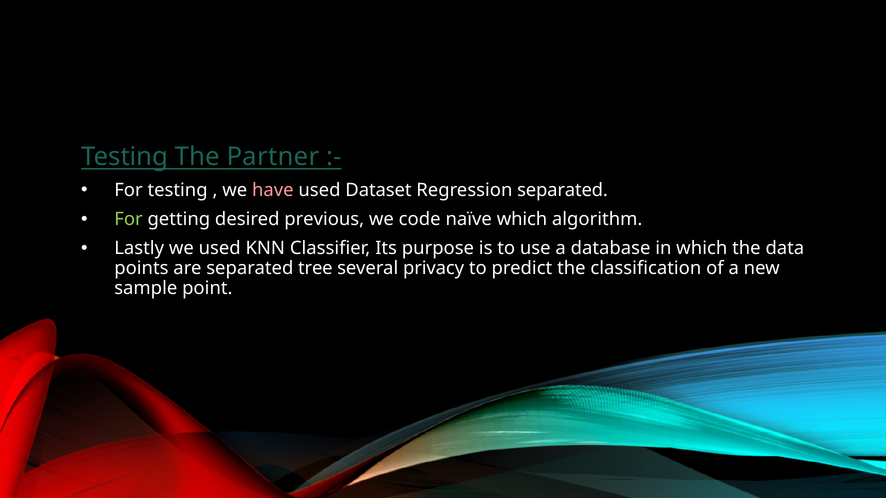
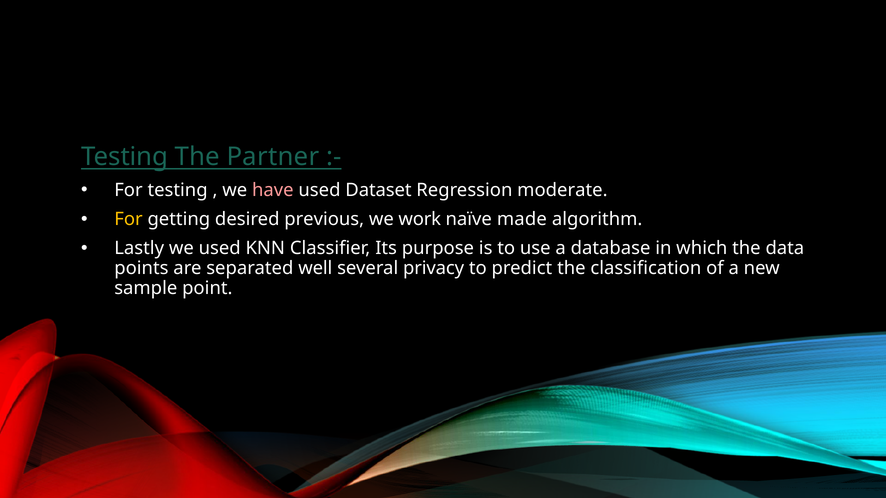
Regression separated: separated -> moderate (562, 190)
For colour: light green -> yellow (129, 219)
code: code -> work (420, 219)
naïve which: which -> made (522, 219)
tree: tree -> well (315, 268)
